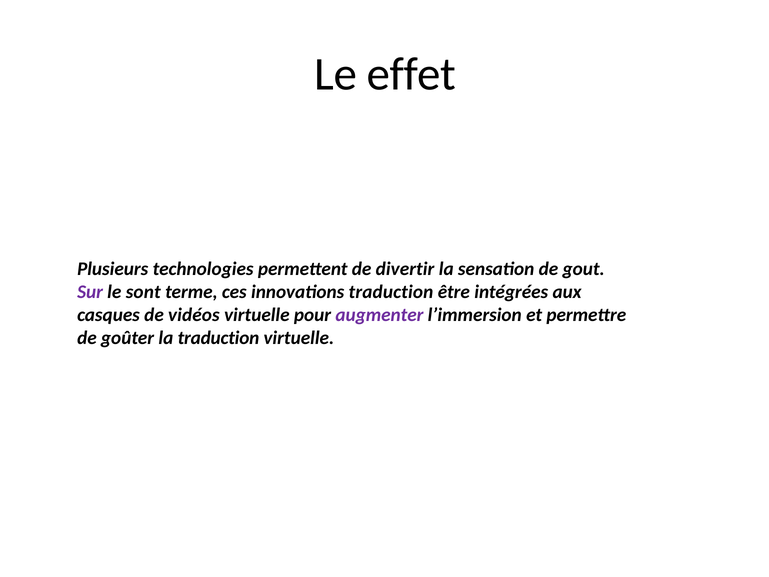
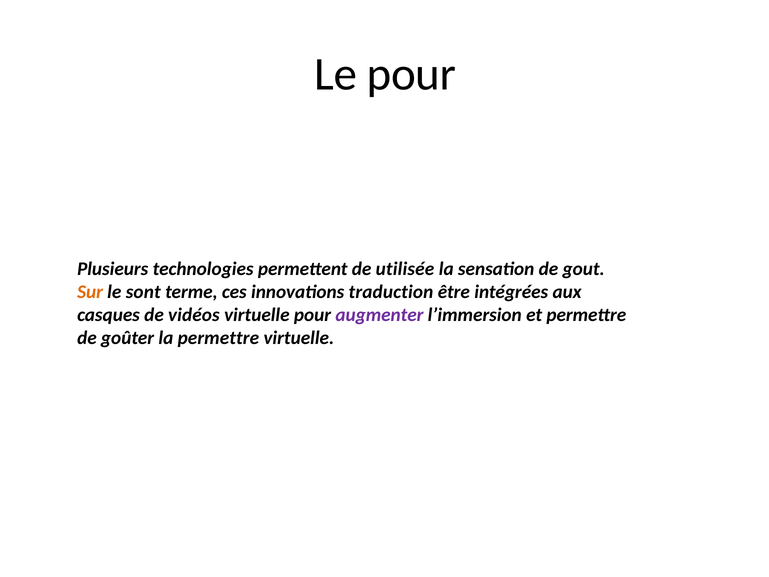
Le effet: effet -> pour (411, 74)
divertir: divertir -> utilisée (405, 269)
Sur colour: purple -> orange (90, 292)
la traduction: traduction -> permettre (218, 338)
